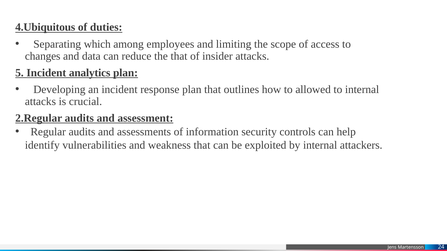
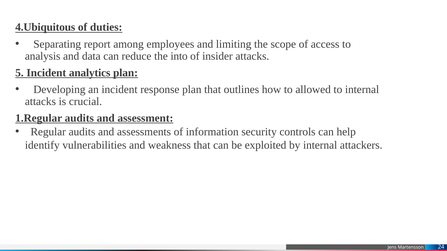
which: which -> report (97, 44)
changes: changes -> analysis (43, 56)
the that: that -> into (179, 56)
2.Regular: 2.Regular -> 1.Regular (39, 118)
